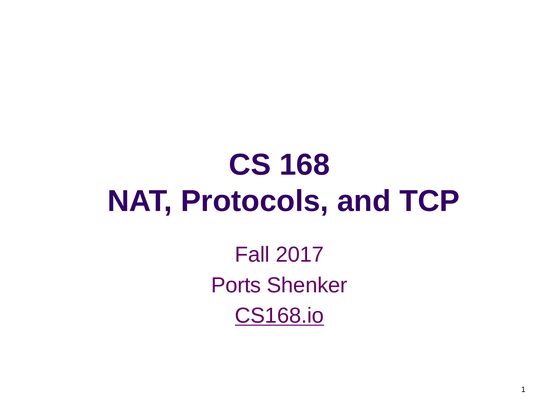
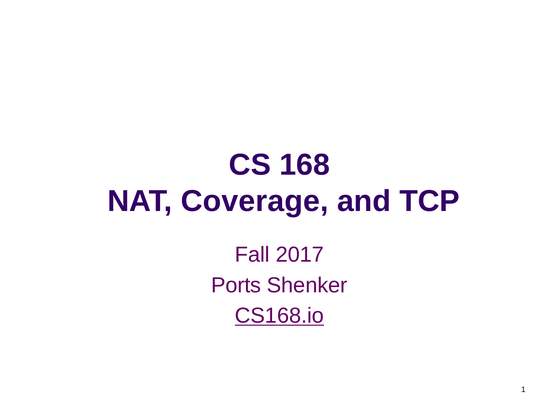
Protocols: Protocols -> Coverage (255, 201)
